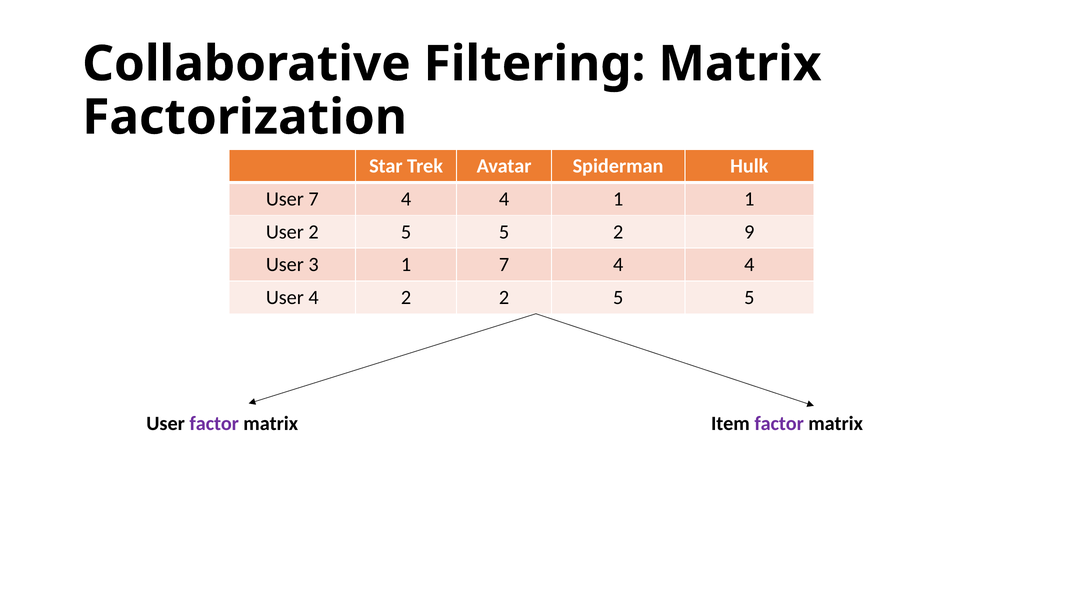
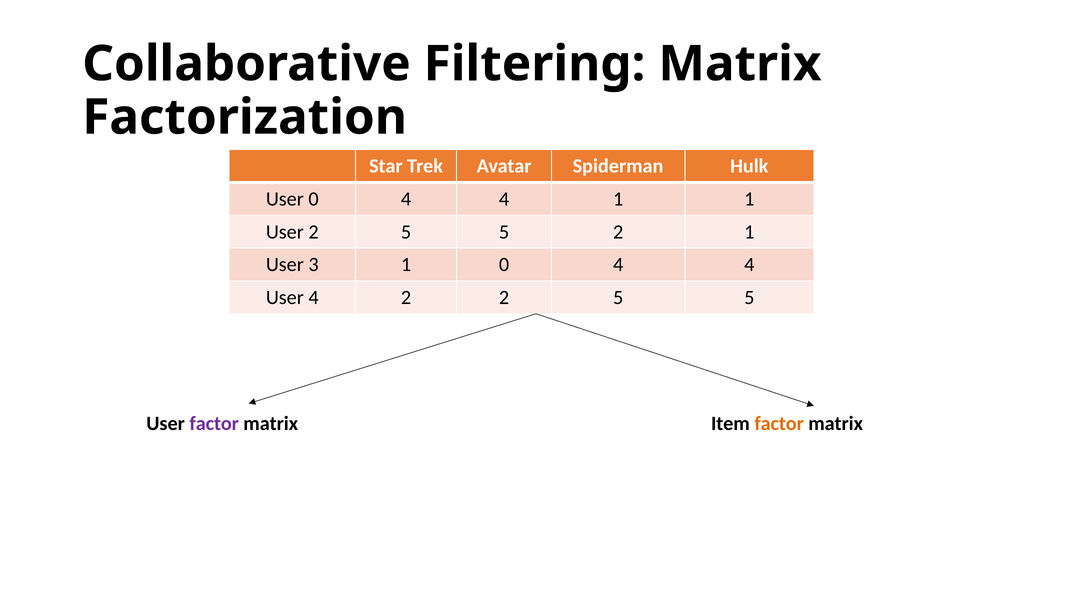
User 7: 7 -> 0 (313, 199)
2 9: 9 -> 1 (749, 232)
1 7: 7 -> 0 (504, 265)
factor colour: purple -> orange (779, 423)
